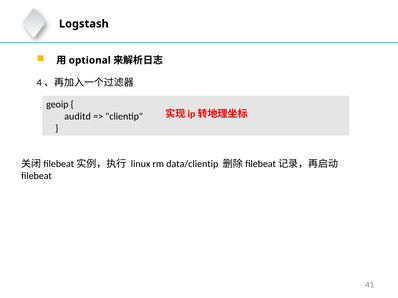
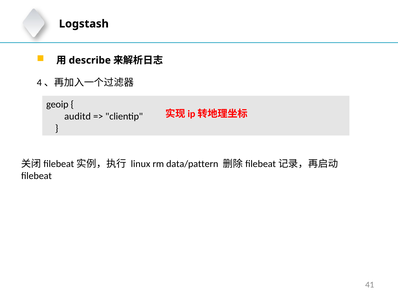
optional: optional -> describe (90, 60)
data/clientip: data/clientip -> data/pattern (192, 164)
